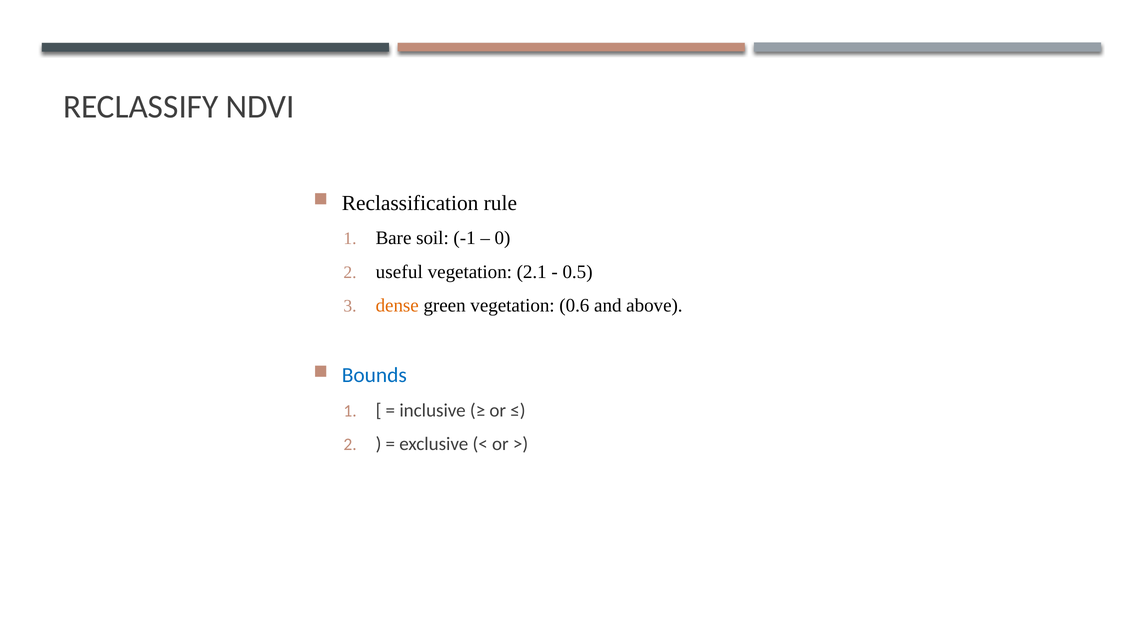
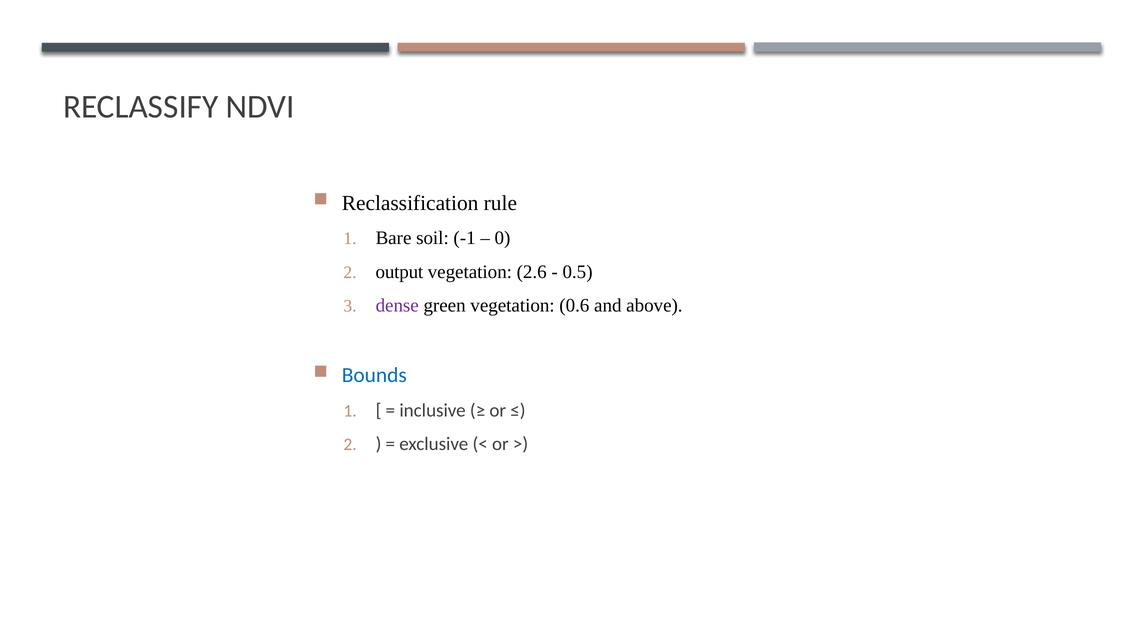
useful: useful -> output (399, 272)
2.1: 2.1 -> 2.6 (532, 272)
dense colour: orange -> purple (397, 306)
